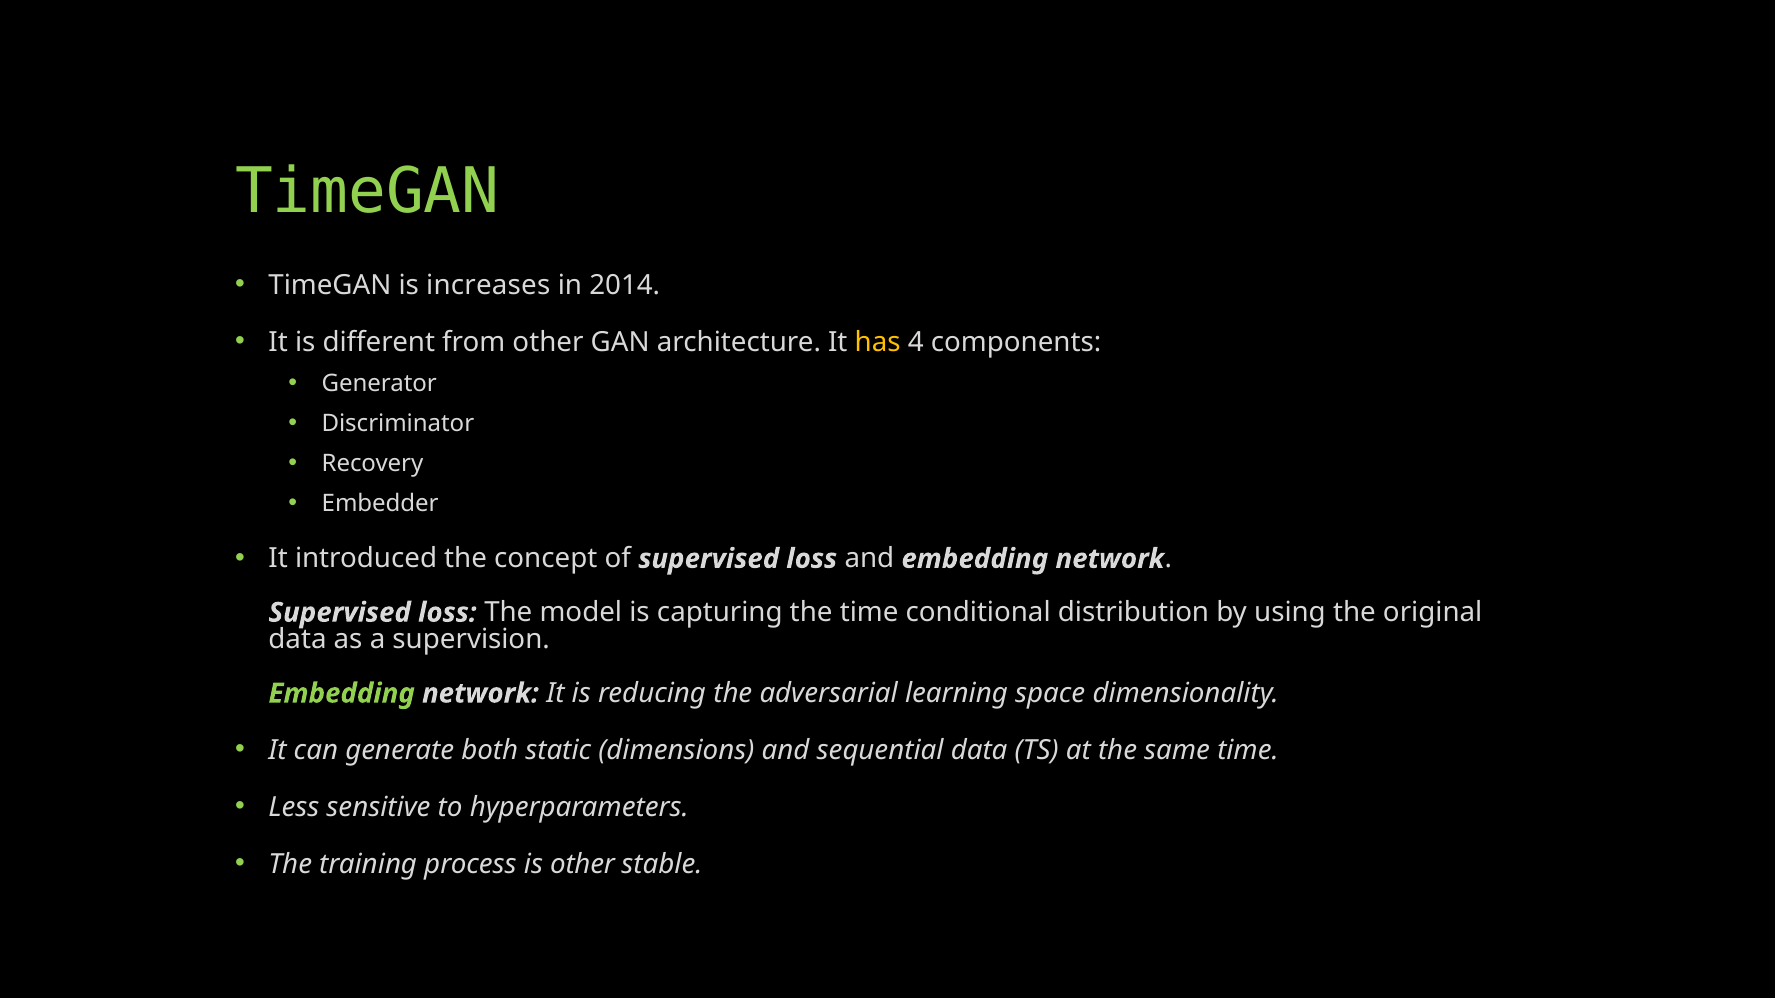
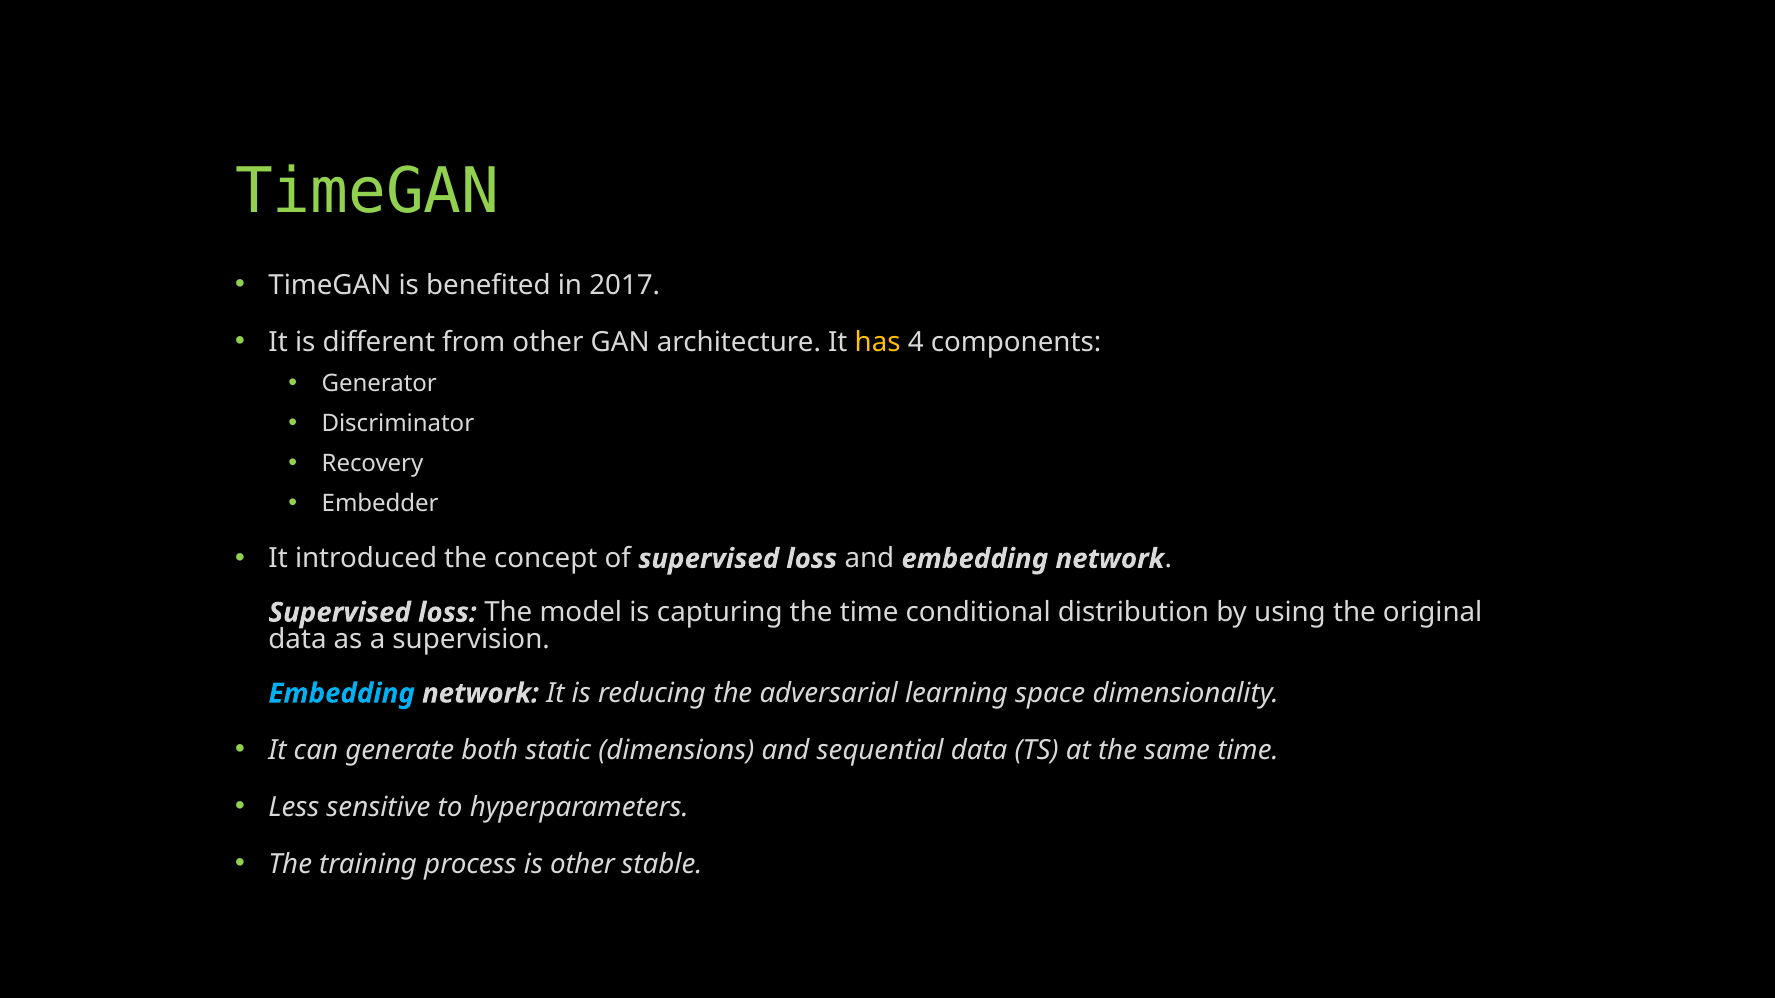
increases: increases -> benefited (488, 285)
2014: 2014 -> 2017 (625, 285)
Embedding colour: light green -> light blue (342, 694)
